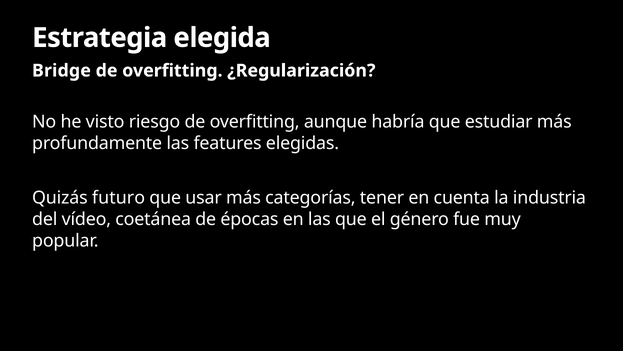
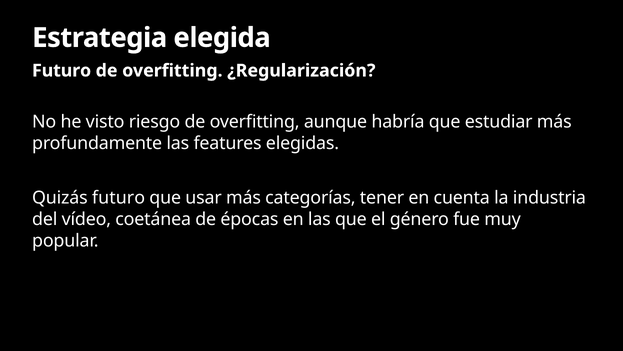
Bridge: Bridge -> Futuro (62, 71)
